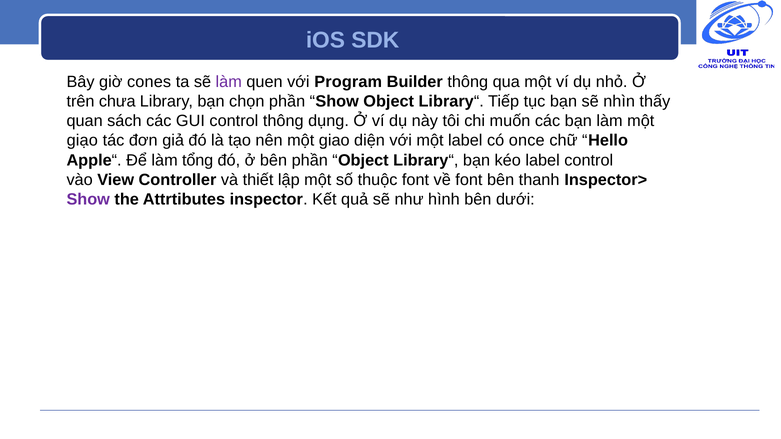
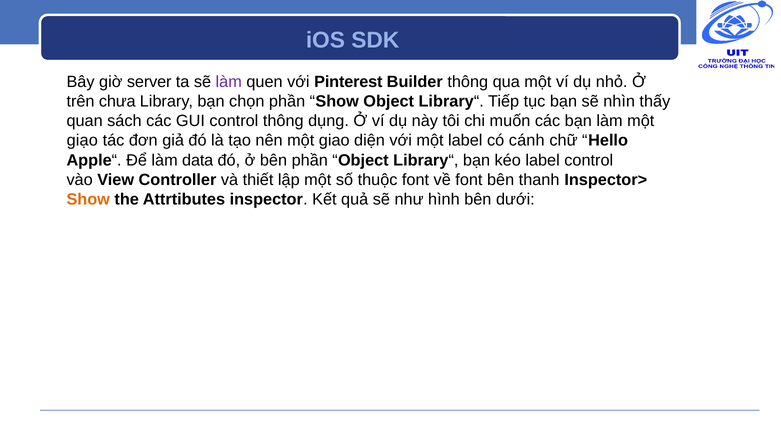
cones: cones -> server (149, 82)
Program: Program -> Pinterest (348, 82)
once: once -> cánh (527, 141)
tổng: tổng -> data (198, 160)
Show colour: purple -> orange (88, 199)
